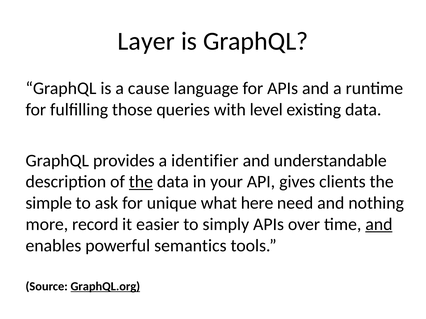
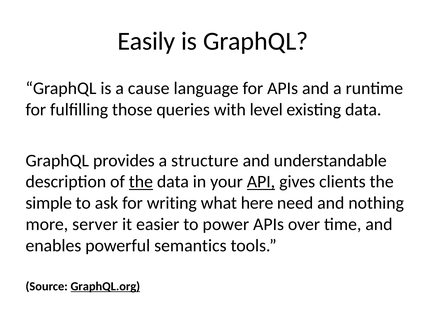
Layer: Layer -> Easily (146, 41)
identifier: identifier -> structure (205, 161)
API underline: none -> present (261, 182)
unique: unique -> writing (172, 203)
record: record -> server (95, 225)
simply: simply -> power (226, 225)
and underline: present -> none (379, 225)
